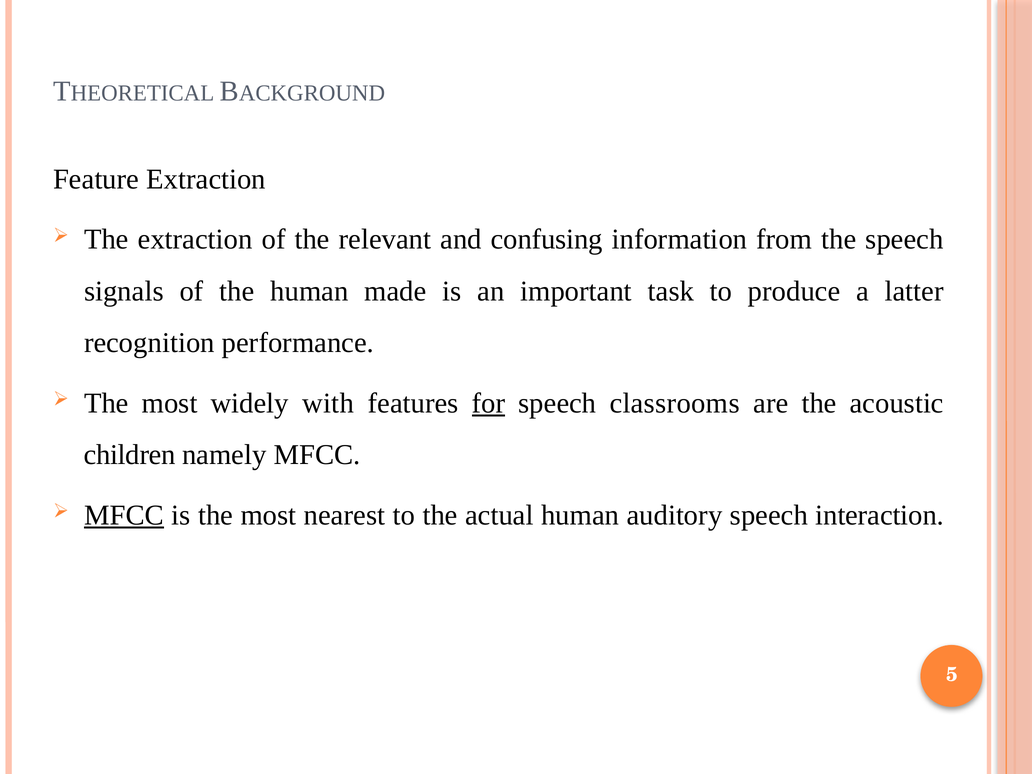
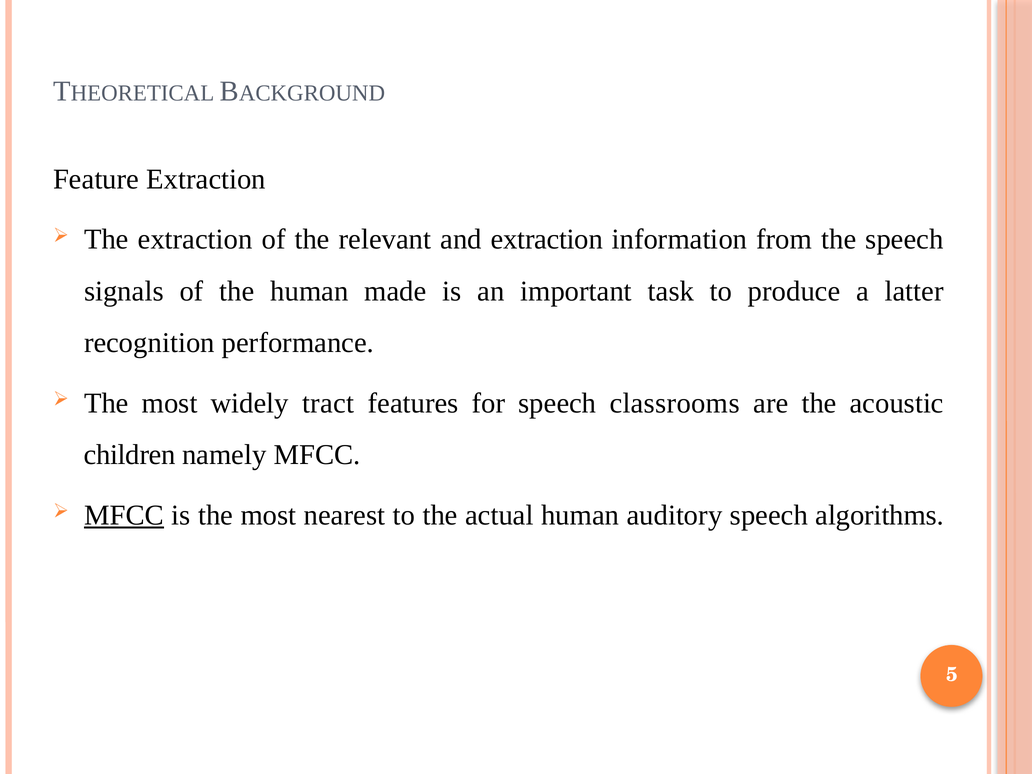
and confusing: confusing -> extraction (547, 239)
with: with -> tract (328, 403)
for underline: present -> none (488, 403)
interaction: interaction -> algorithms (880, 515)
